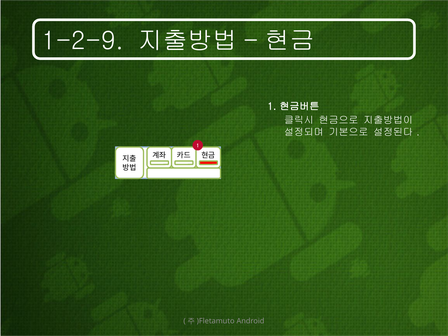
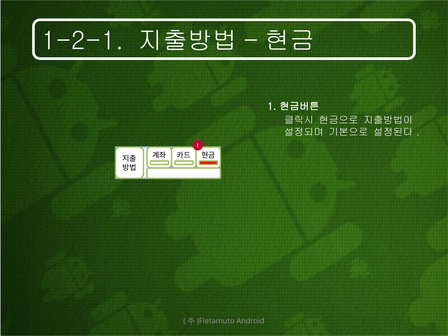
1-2-9: 1-2-9 -> 1-2-1 (83, 41)
